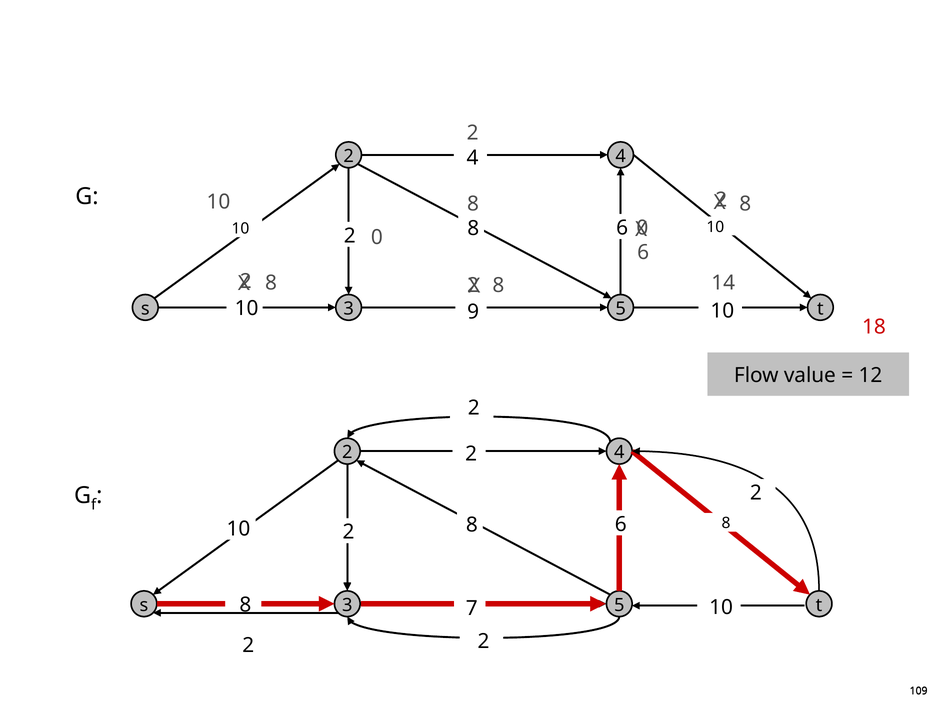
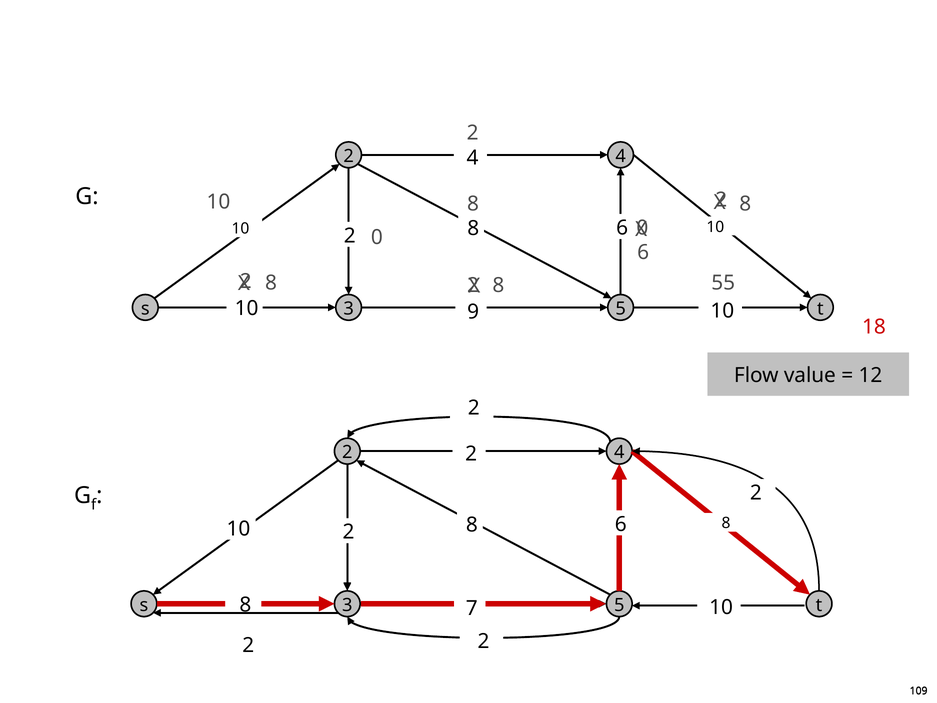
14: 14 -> 55 (723, 283)
